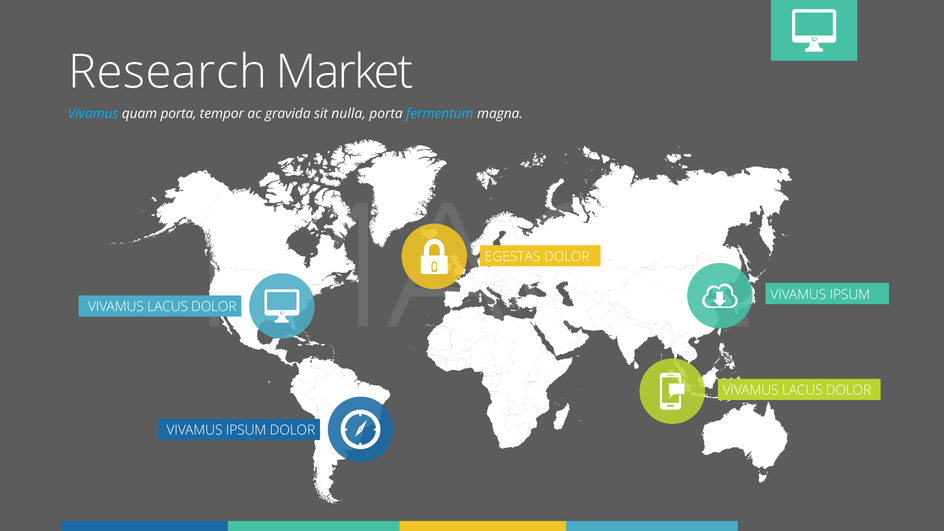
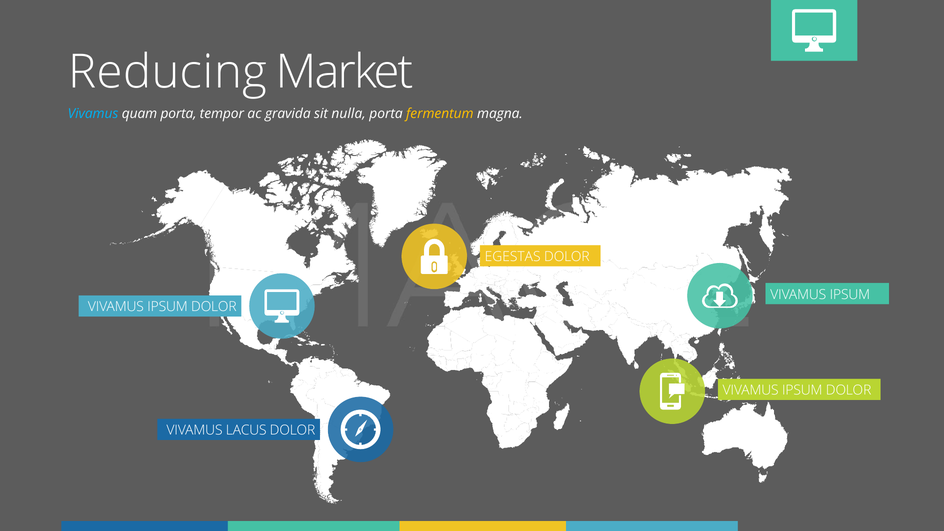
Research: Research -> Reducing (168, 72)
fermentum colour: light blue -> yellow (440, 114)
LACUS: LACUS -> IPSUM (168, 307)
LACUS: LACUS -> IPSUM (802, 390)
IPSUM: IPSUM -> LACUS (246, 430)
